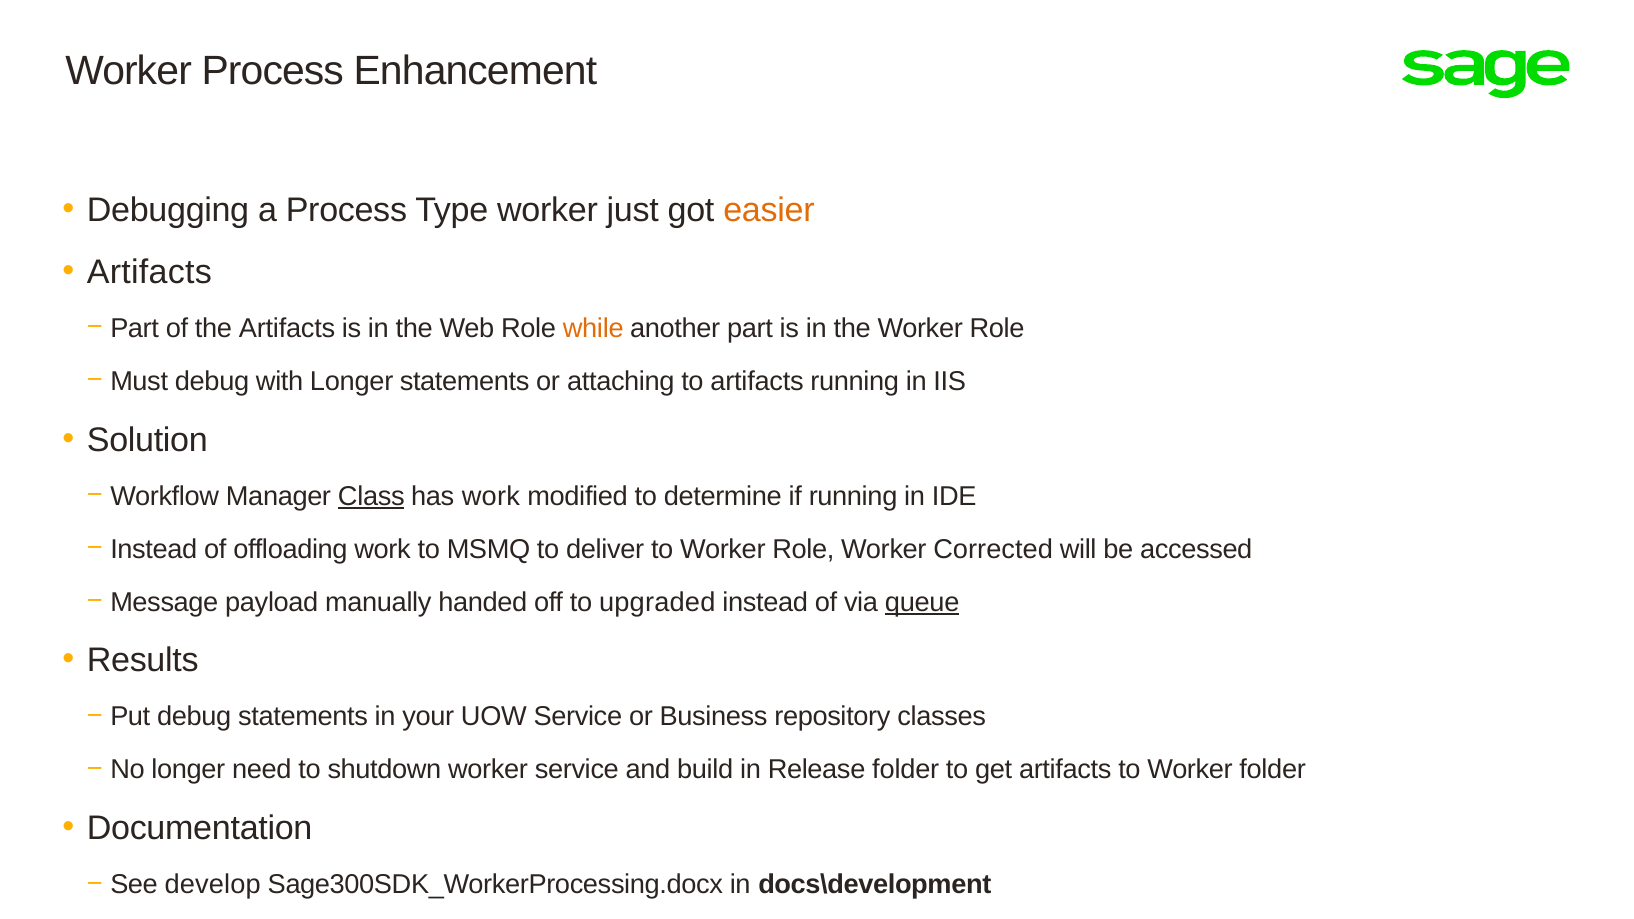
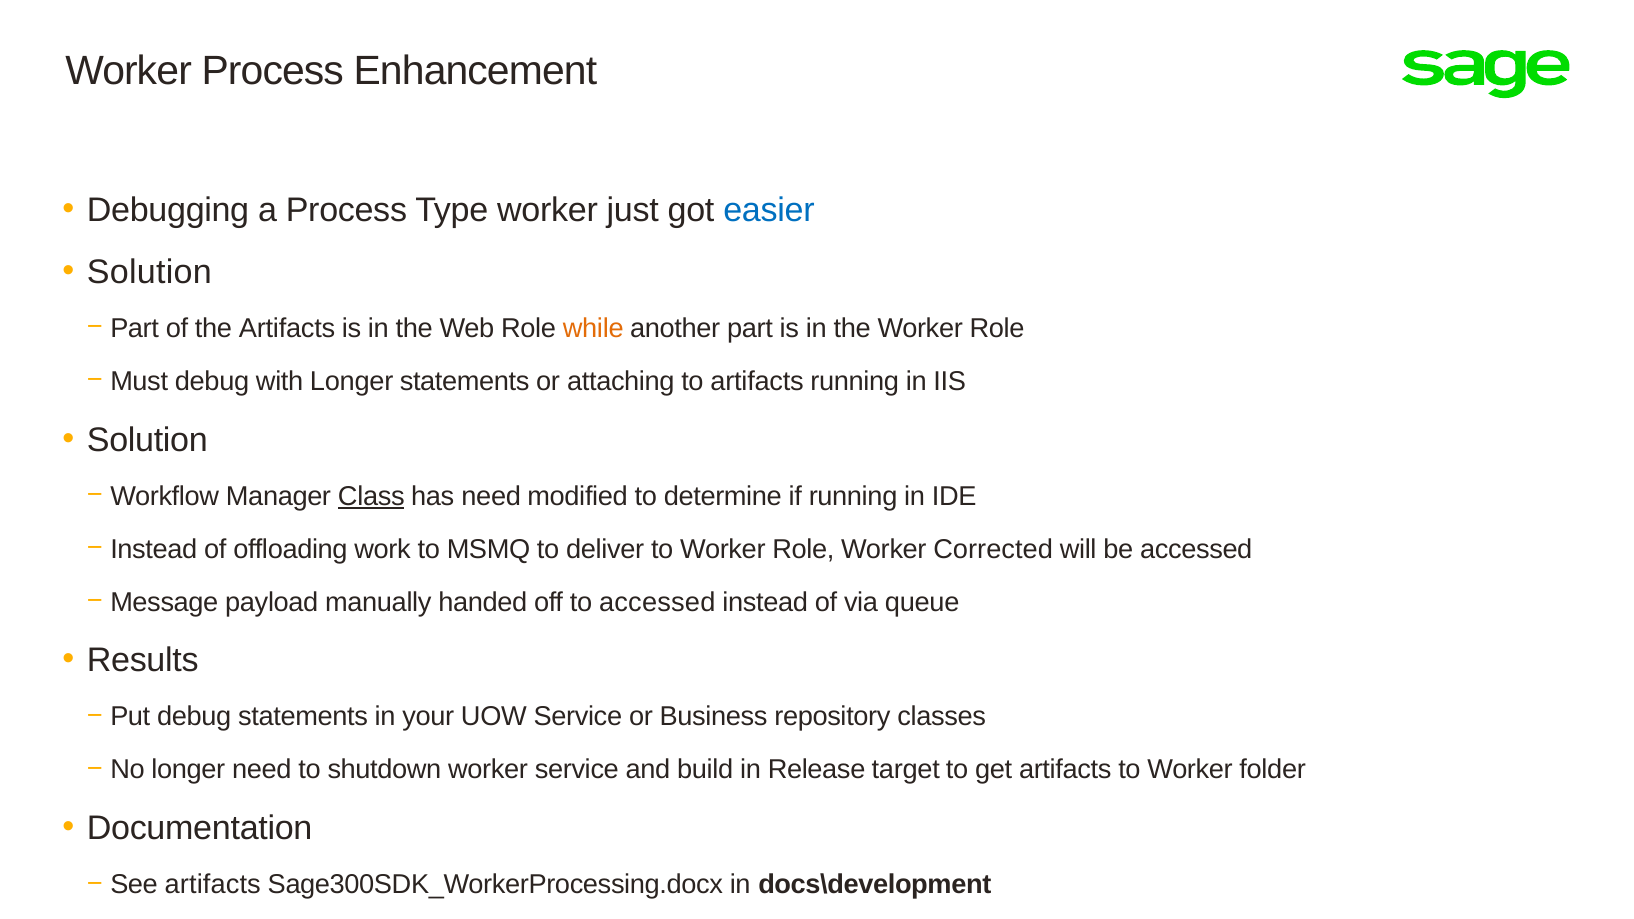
easier colour: orange -> blue (769, 210)
Artifacts: Artifacts -> Solution (149, 272)
has work: work -> need (491, 496)
to upgraded: upgraded -> accessed (657, 602)
queue underline: present -> none (922, 602)
Release folder: folder -> target (906, 770)
See develop: develop -> artifacts (213, 885)
